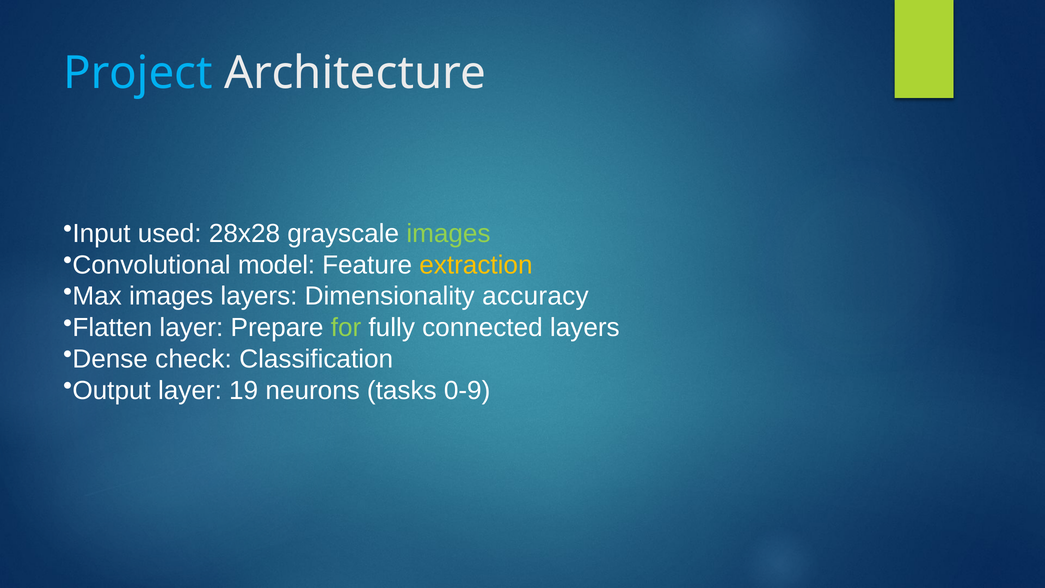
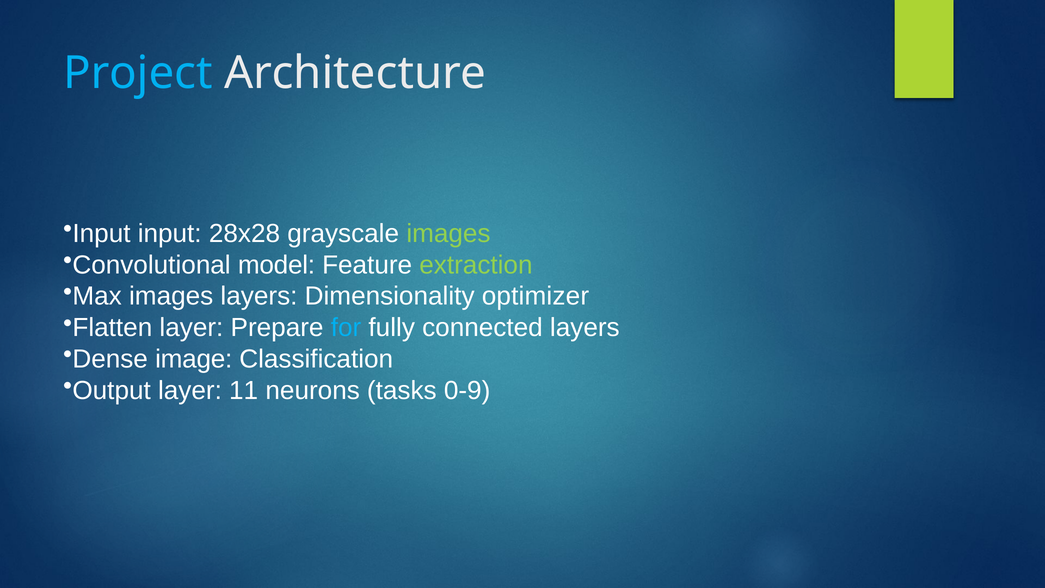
Input used: used -> input (170, 234)
extraction colour: yellow -> light green (476, 265)
accuracy: accuracy -> optimizer (535, 296)
for colour: light green -> light blue (346, 328)
check: check -> image (194, 359)
19: 19 -> 11 (244, 390)
